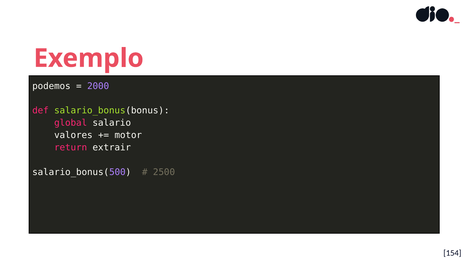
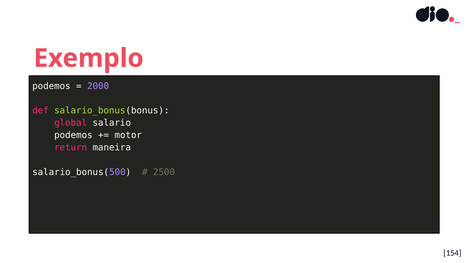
valores: valores -> podemos (73, 135)
extrair: extrair -> maneira (112, 148)
